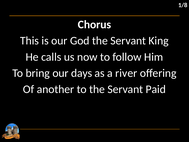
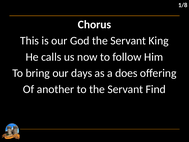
river: river -> does (126, 73)
Paid: Paid -> Find (156, 89)
